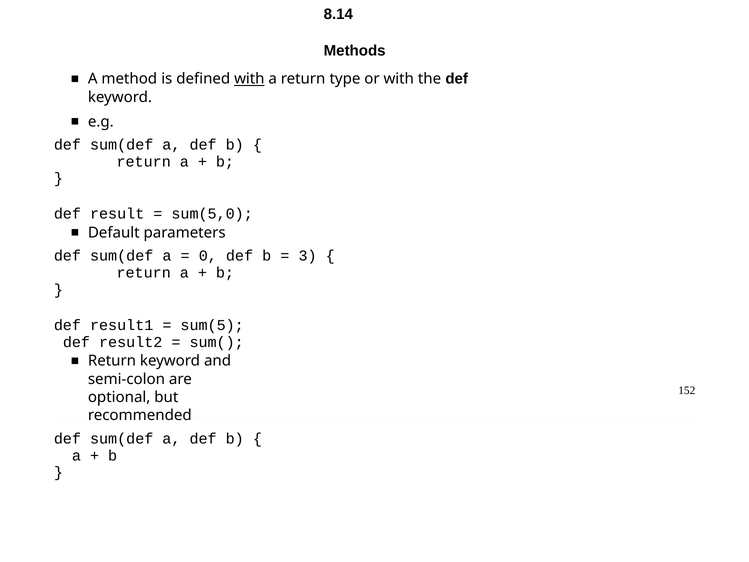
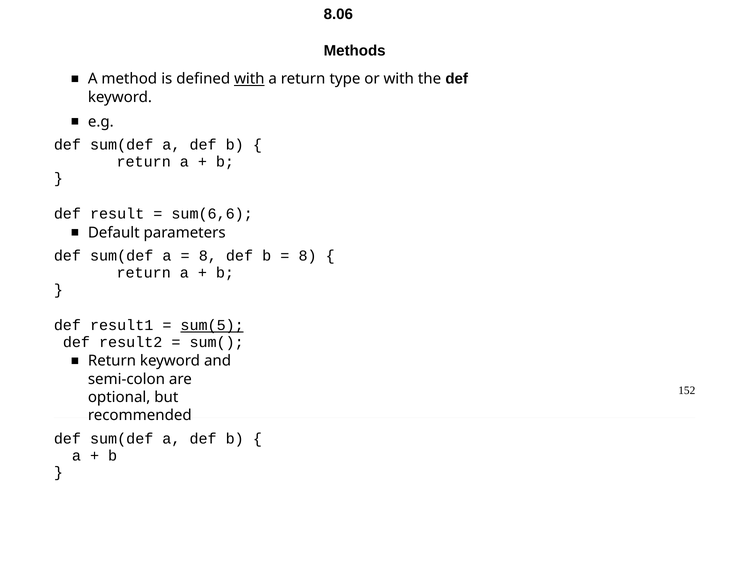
8.14: 8.14 -> 8.06 (338, 14)
sum(5,0: sum(5,0 -> sum(6,6 (212, 214)
0: 0 -> 8 (208, 256)
3: 3 -> 8 (308, 256)
sum(5 underline: none -> present (212, 325)
